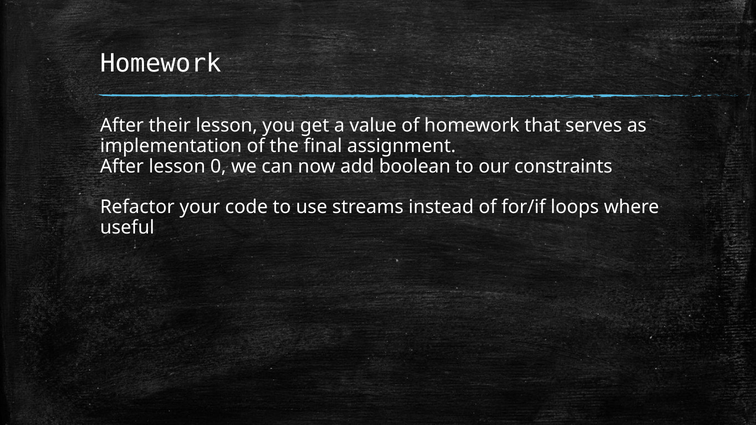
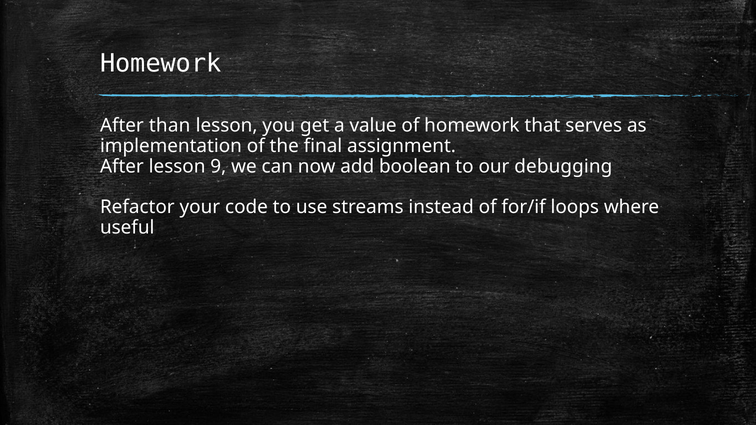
their: their -> than (170, 126)
0: 0 -> 9 (218, 166)
constraints: constraints -> debugging (563, 166)
